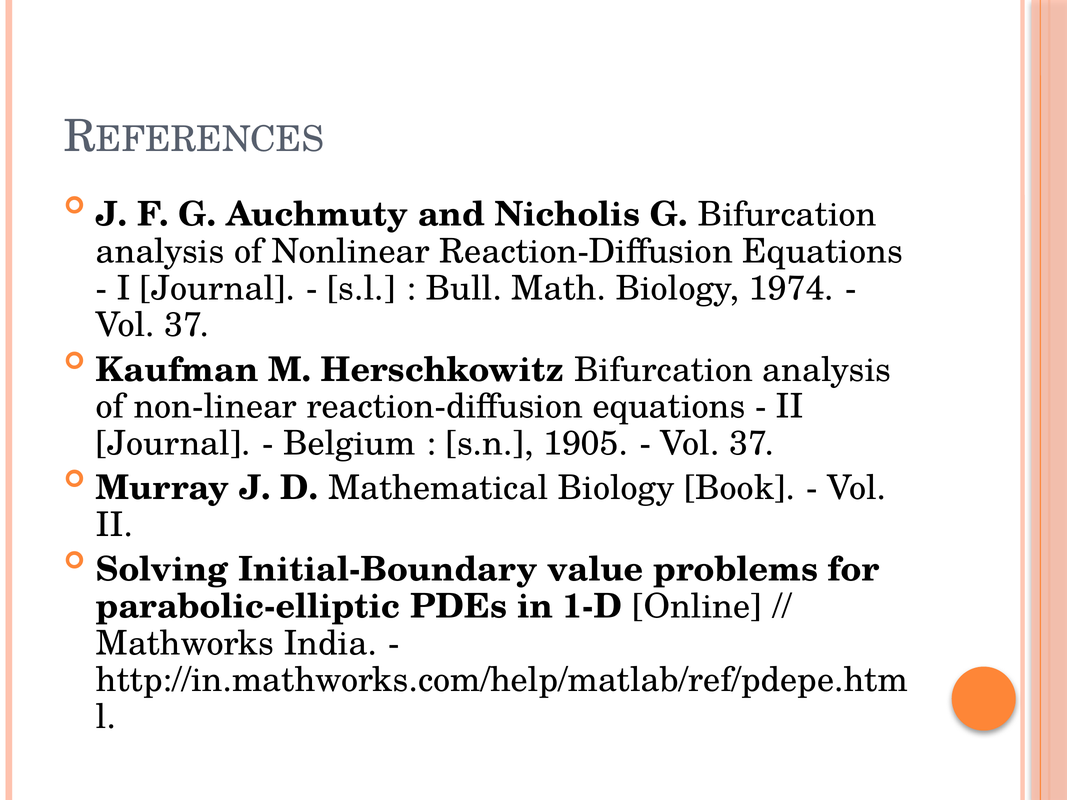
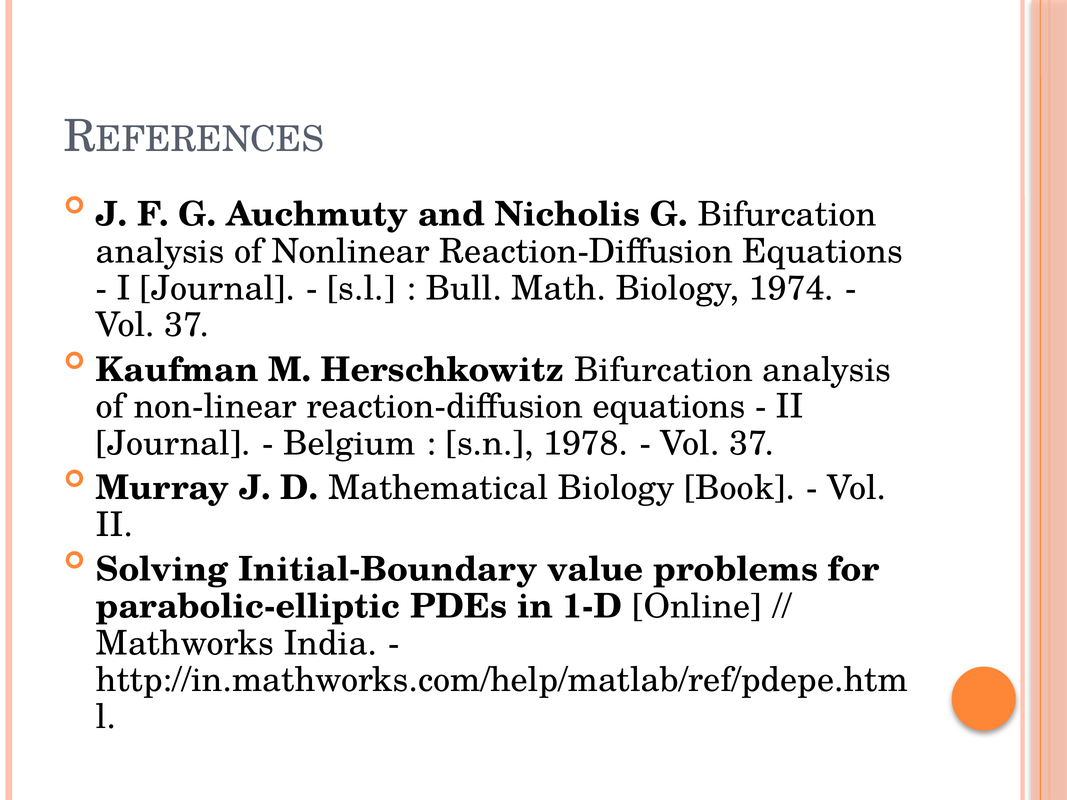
1905: 1905 -> 1978 (586, 444)
